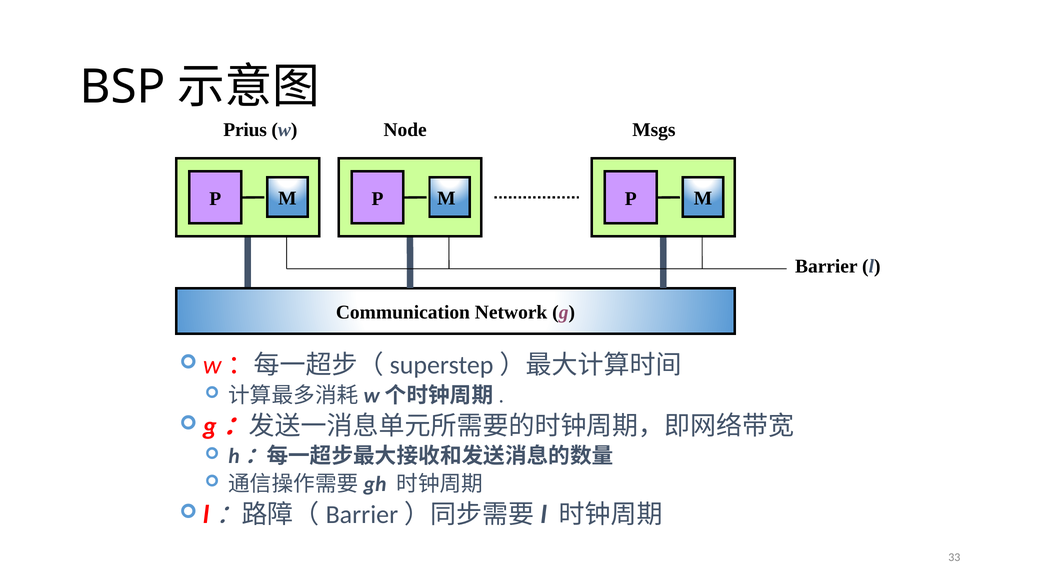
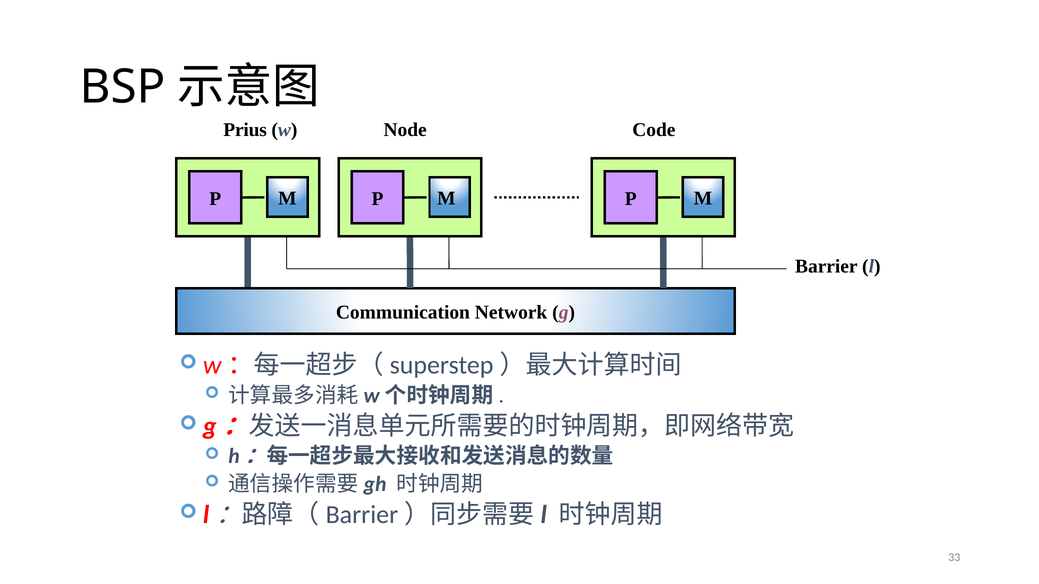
Msgs: Msgs -> Code (654, 130)
